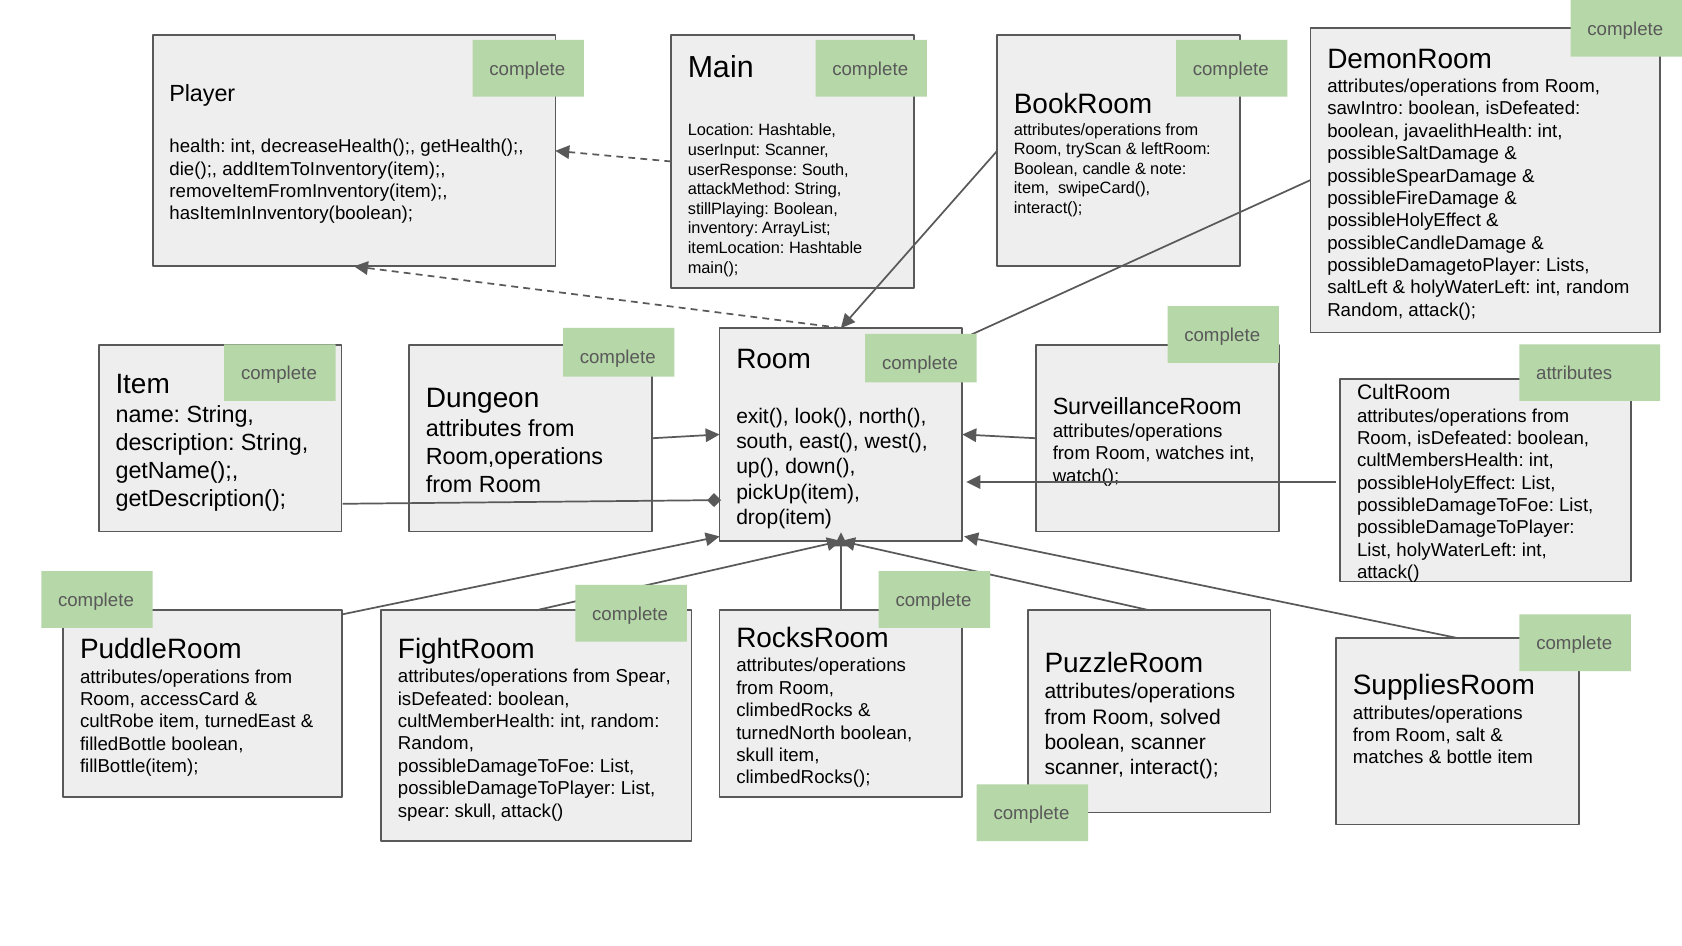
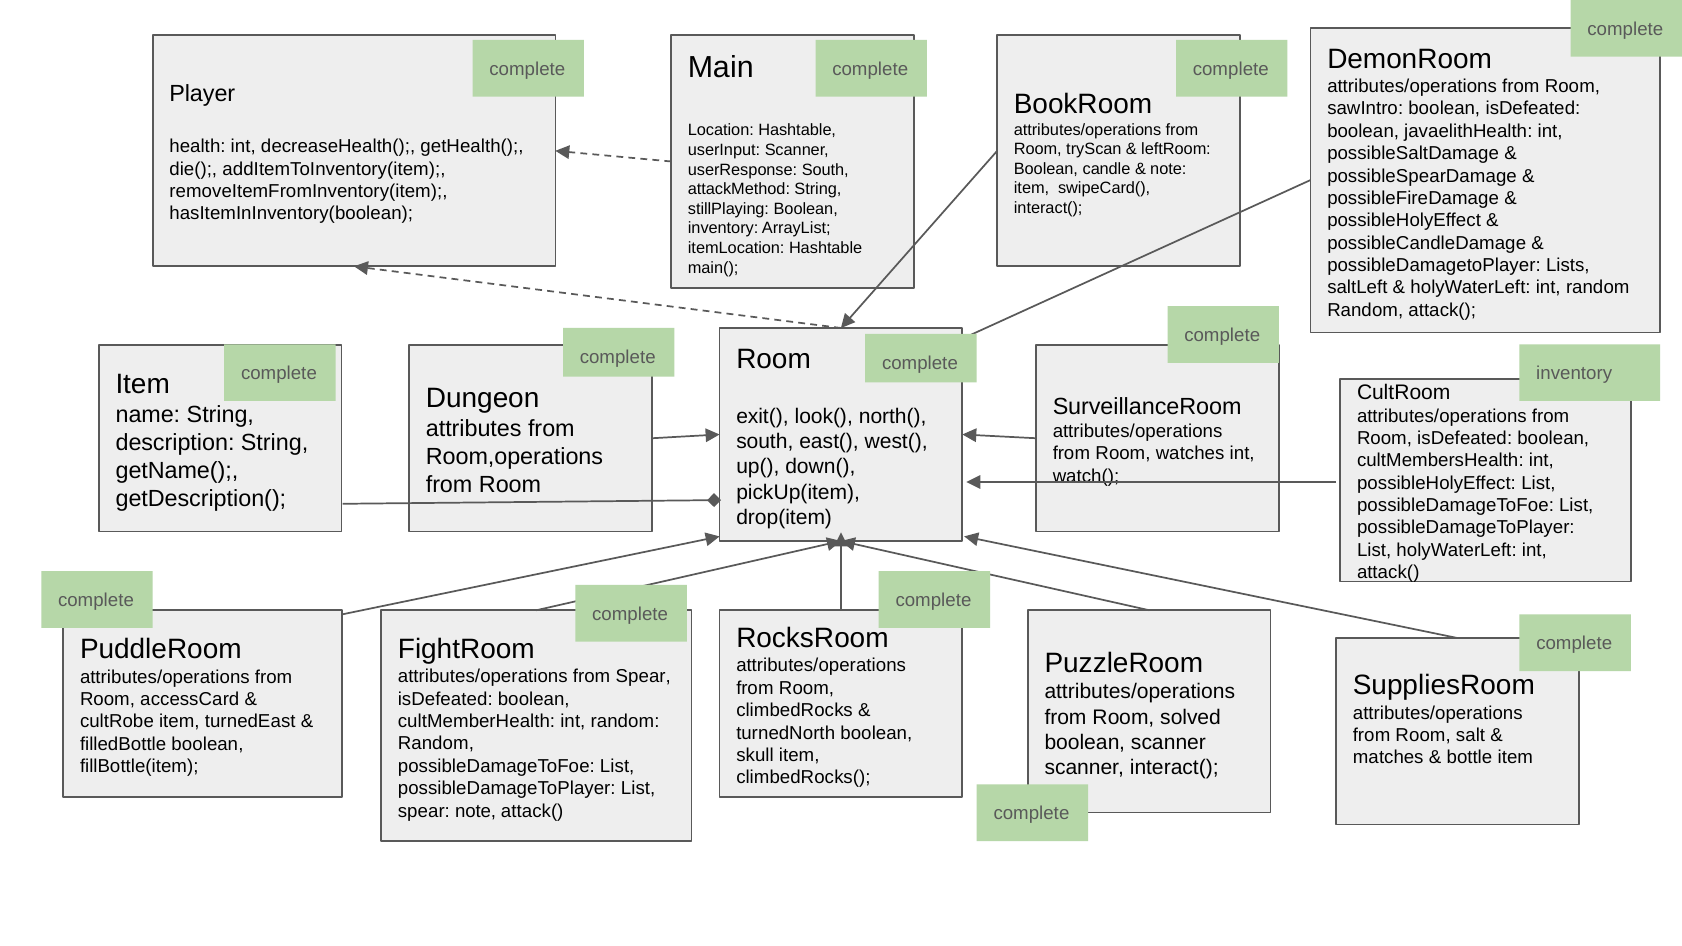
attributes: attributes -> inventory (1574, 374)
spear skull: skull -> note (476, 811)
